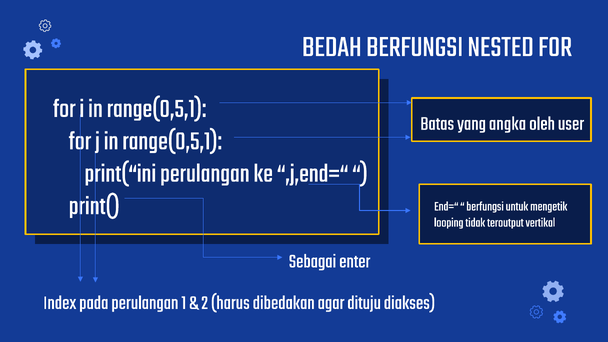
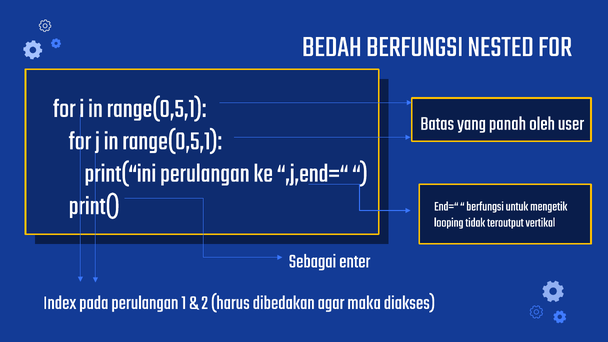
angka: angka -> panah (507, 123)
dituju: dituju -> maka (364, 302)
